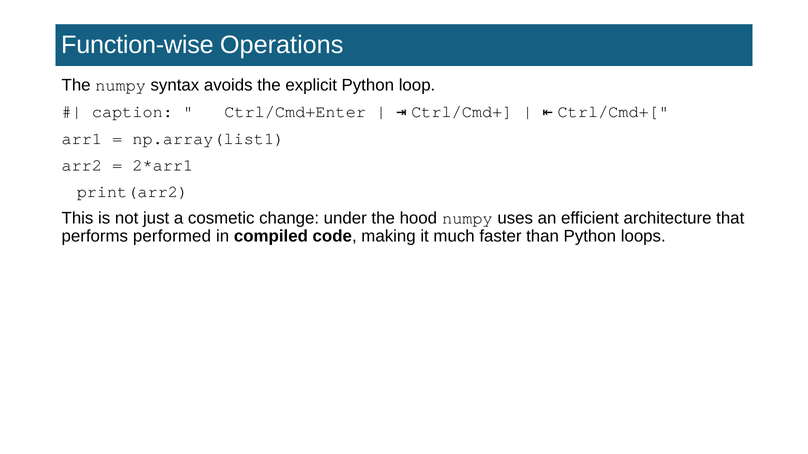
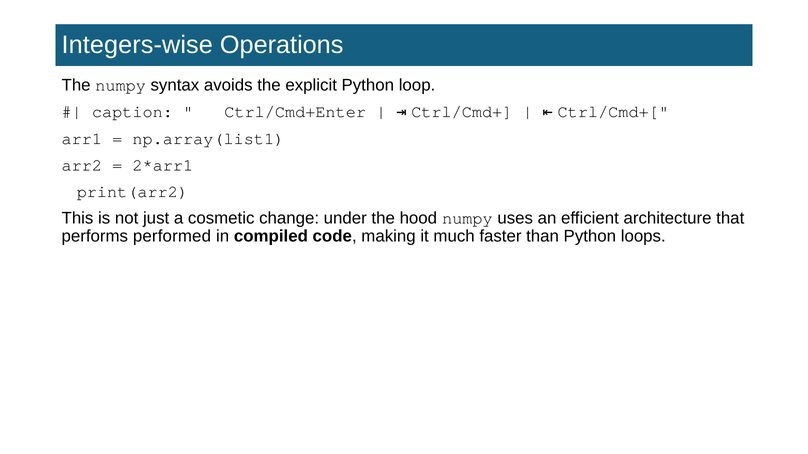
Function-wise: Function-wise -> Integers-wise (137, 45)
